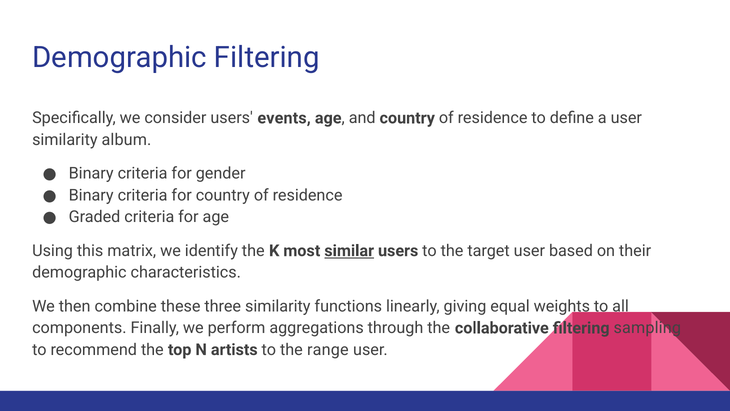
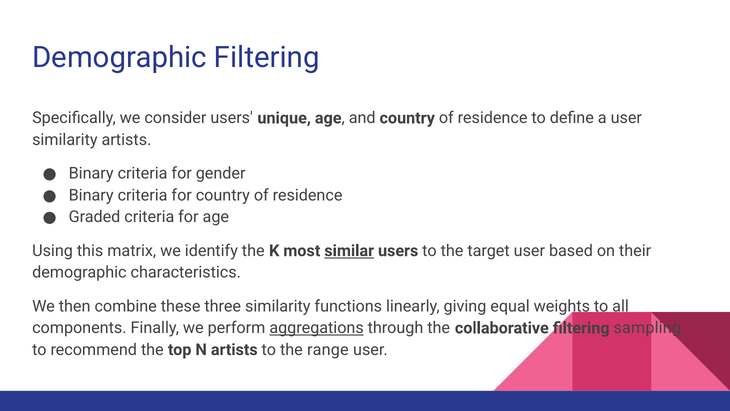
events: events -> unique (284, 118)
similarity album: album -> artists (126, 140)
aggregations underline: none -> present (317, 328)
